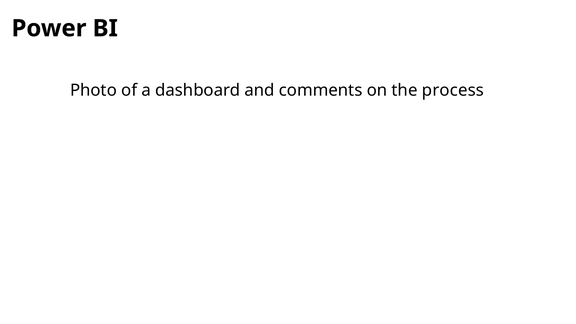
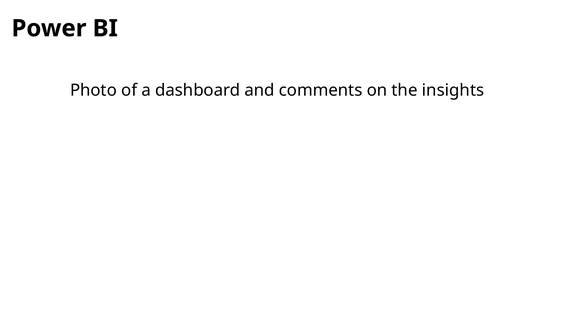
process: process -> insights (453, 90)
